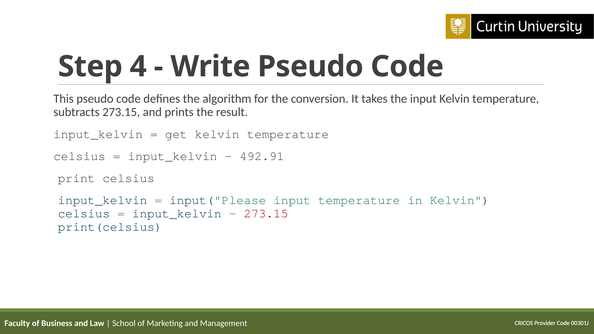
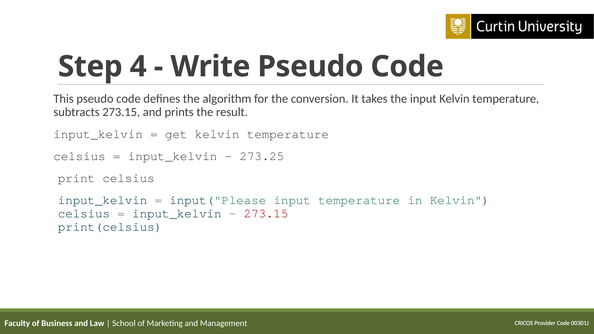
492.91: 492.91 -> 273.25 (262, 156)
